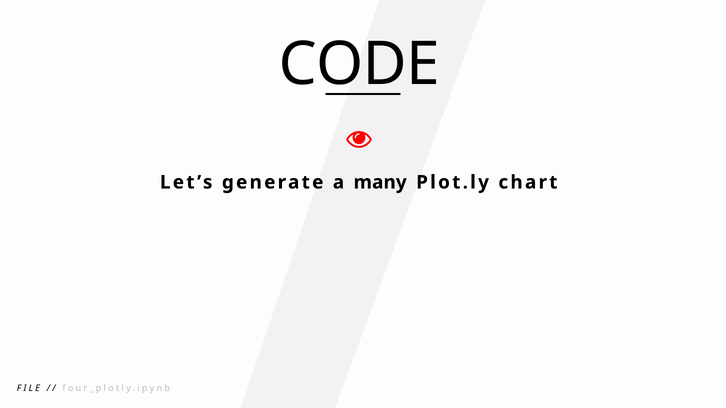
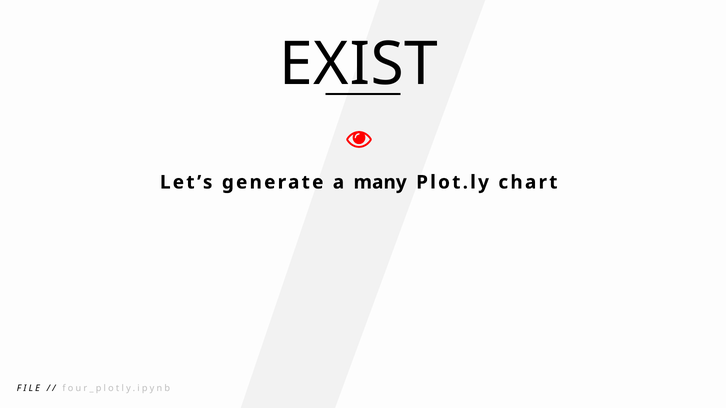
CODE: CODE -> EXIST (359, 64)
